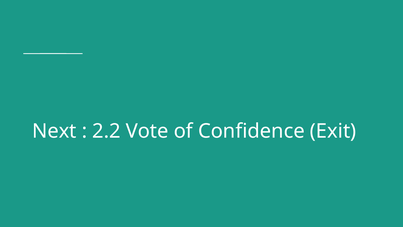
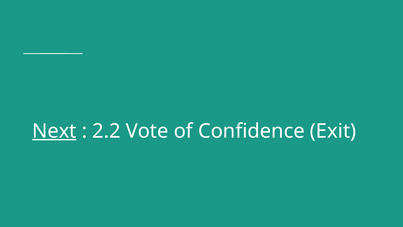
Next underline: none -> present (54, 131)
